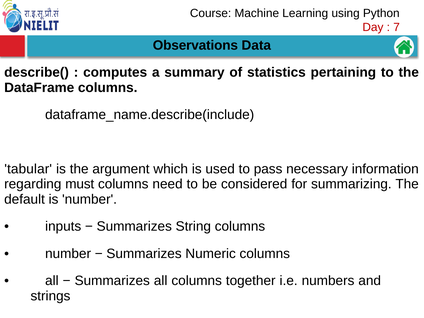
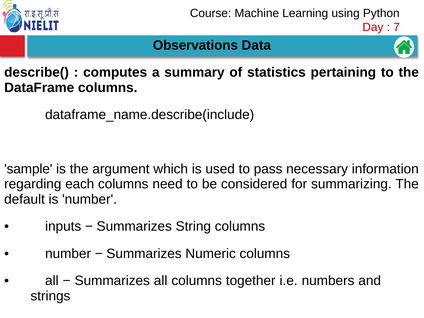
tabular: tabular -> sample (28, 169)
must: must -> each (80, 184)
